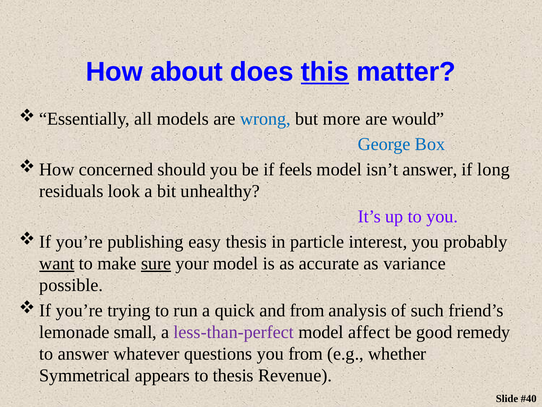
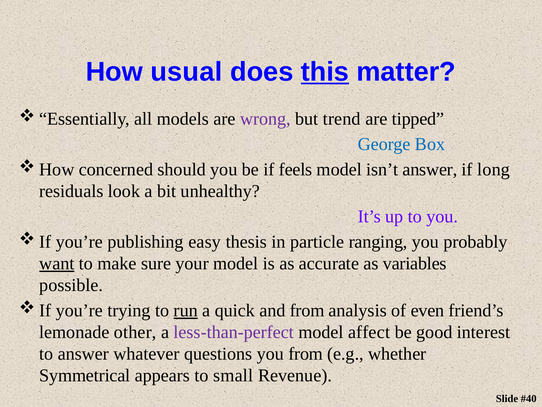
about: about -> usual (186, 72)
wrong colour: blue -> purple (265, 119)
more: more -> trend (342, 119)
would: would -> tipped (418, 119)
interest: interest -> ranging (378, 242)
sure underline: present -> none (156, 263)
variance: variance -> variables (415, 263)
run underline: none -> present (186, 310)
such: such -> even (427, 310)
small: small -> other (135, 332)
remedy: remedy -> interest (484, 332)
to thesis: thesis -> small (233, 375)
